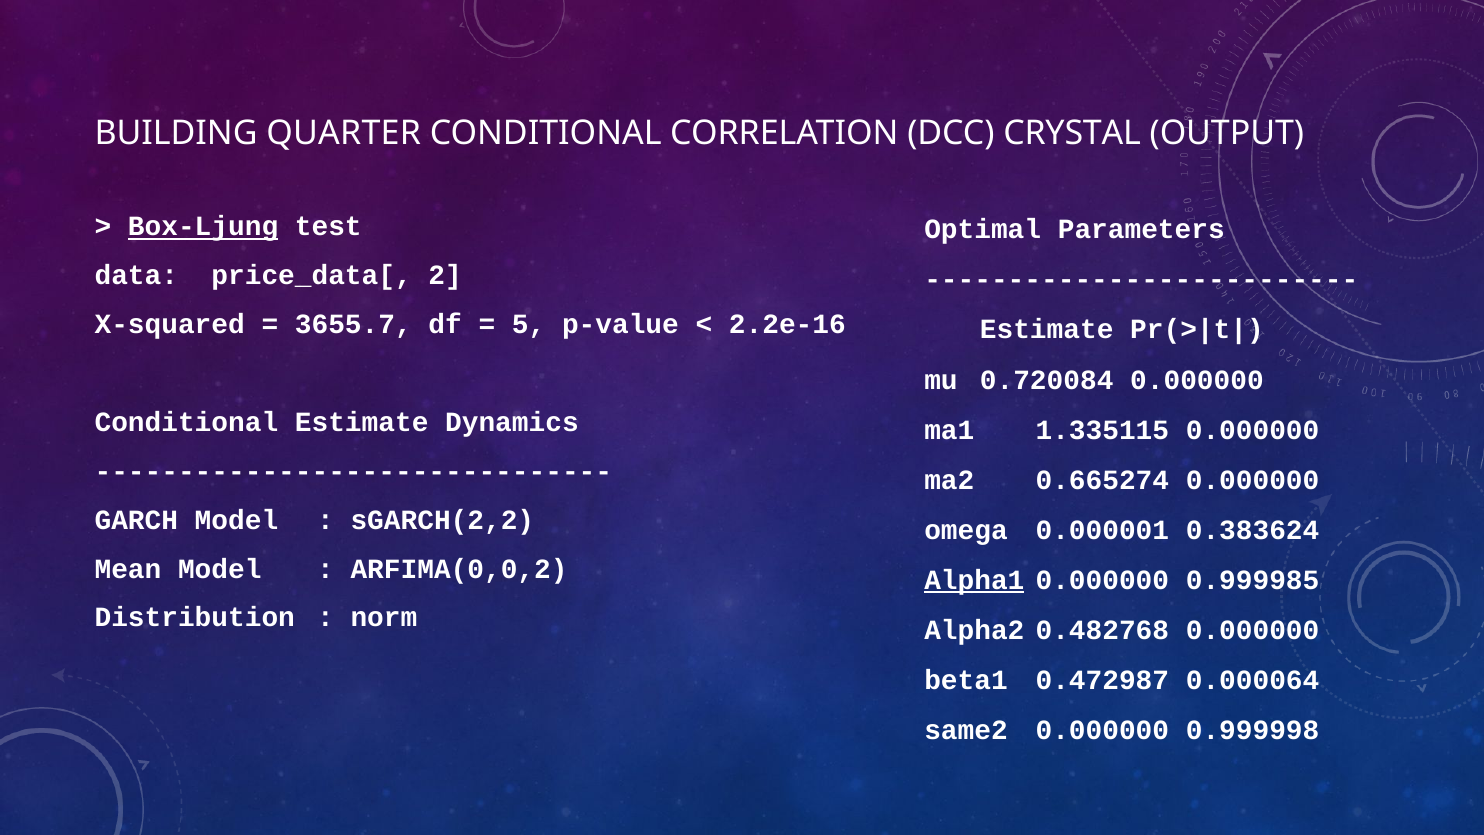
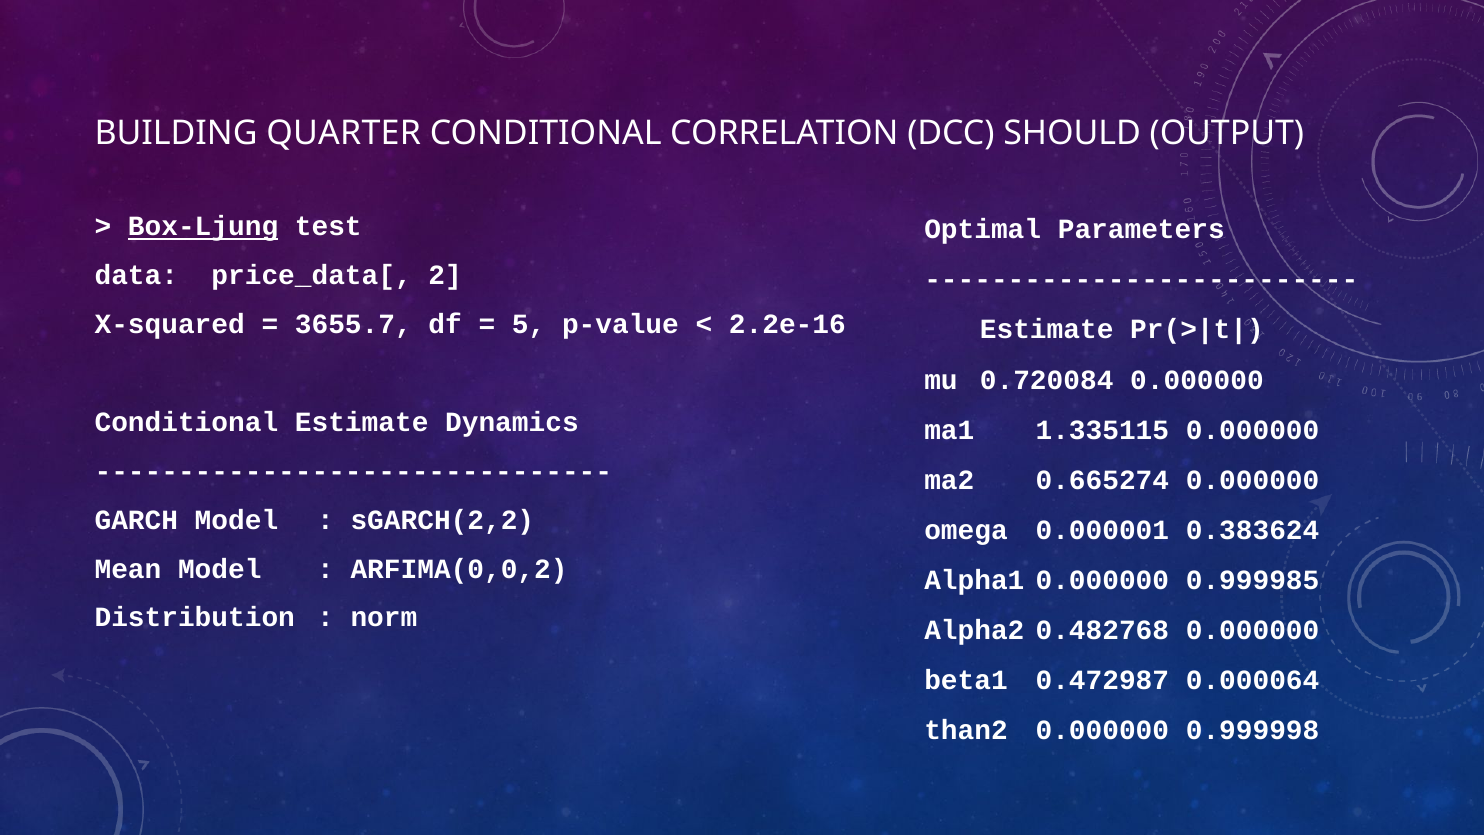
CRYSTAL: CRYSTAL -> SHOULD (1072, 134)
Alpha1 underline: present -> none (974, 580)
same2: same2 -> than2 (966, 730)
